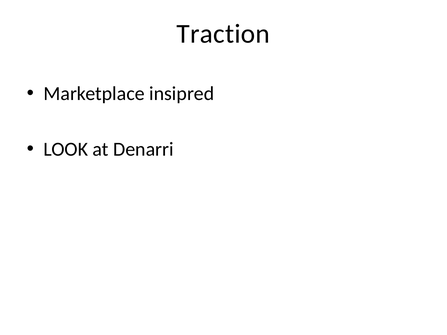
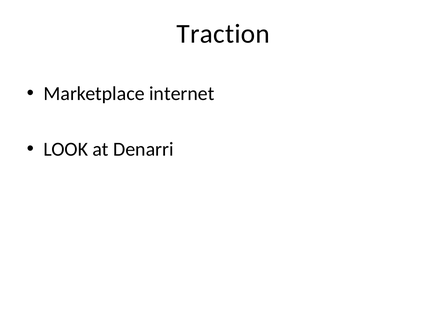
insipred: insipred -> internet (182, 94)
